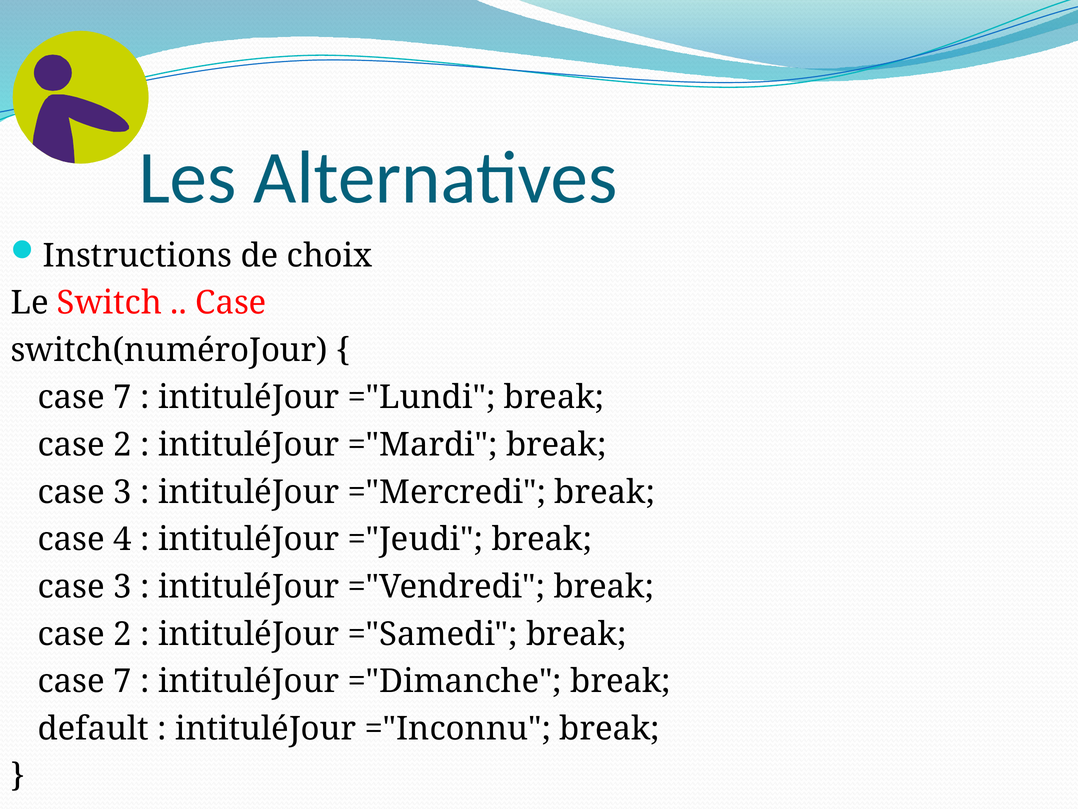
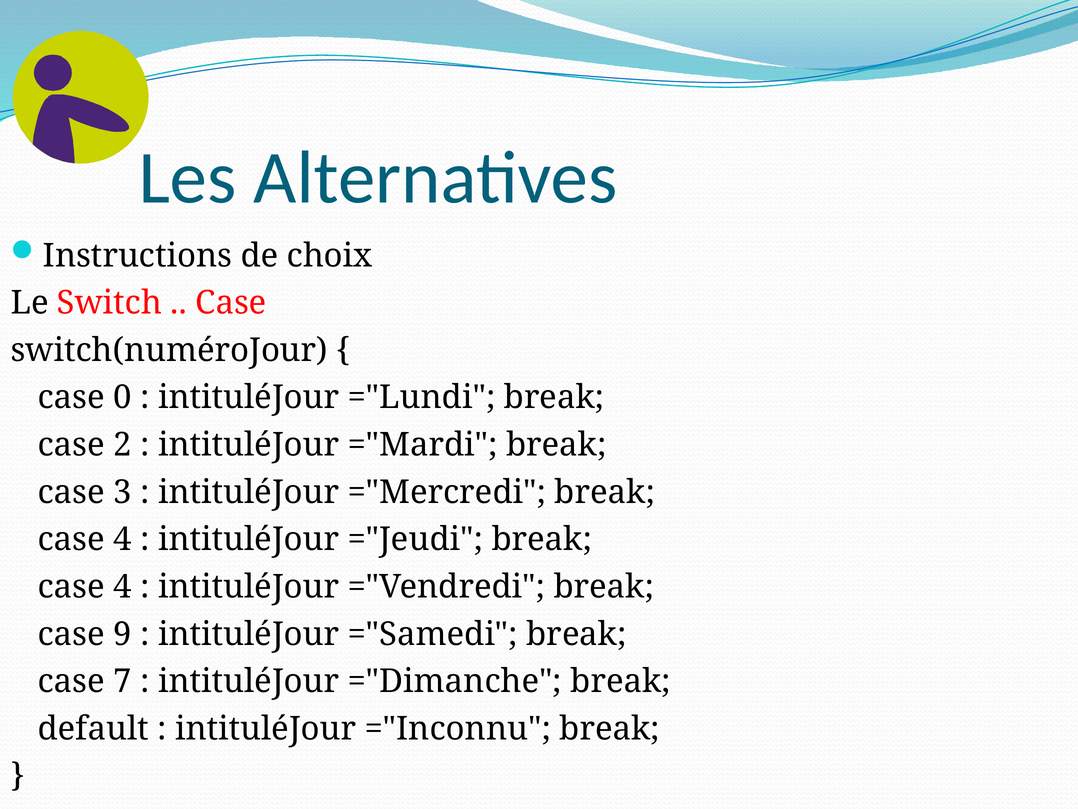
7: 7 -> 0 (123, 397)
3: 3 -> 4 (123, 586)
2: 2 -> 9 (123, 634)
